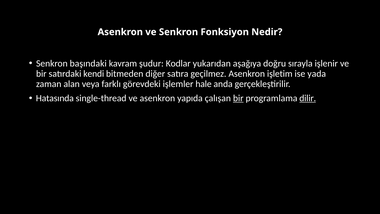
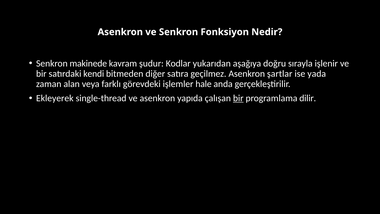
başındaki: başındaki -> makinede (88, 63)
işletim: işletim -> şartlar (280, 74)
Hatasında: Hatasında -> Ekleyerek (55, 98)
dilir underline: present -> none (308, 98)
